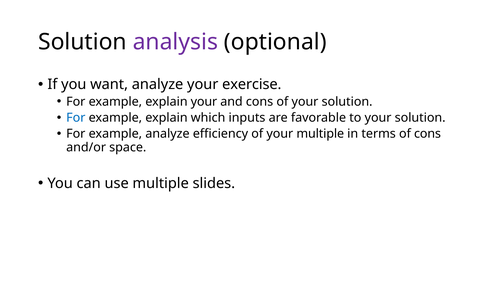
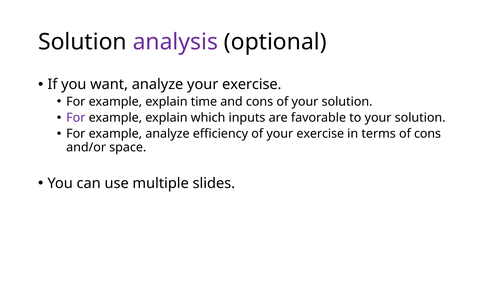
explain your: your -> time (204, 102)
For colour: blue -> purple (76, 118)
of your multiple: multiple -> exercise (320, 134)
